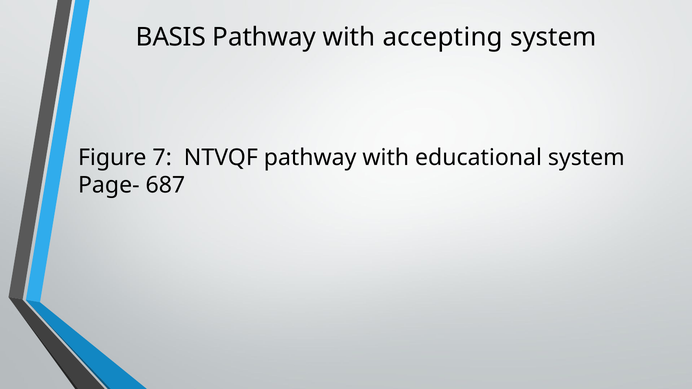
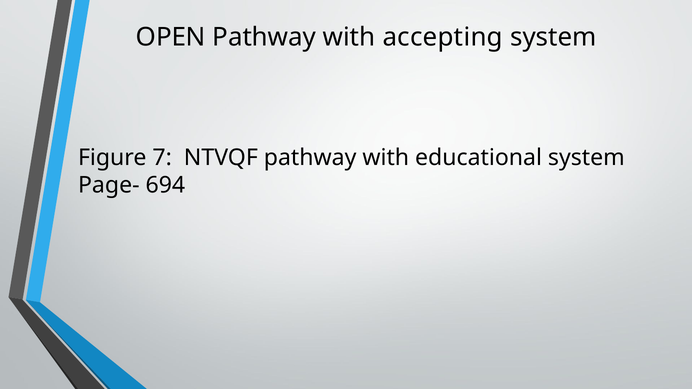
BASIS: BASIS -> OPEN (171, 37)
687: 687 -> 694 (165, 185)
